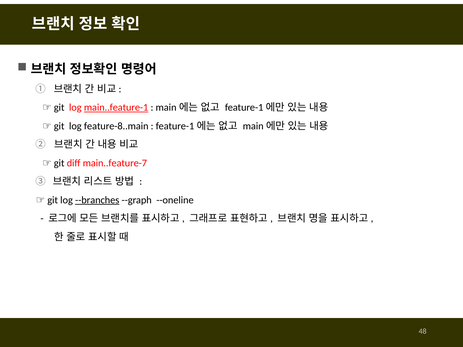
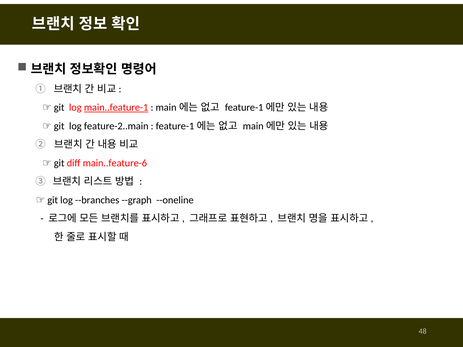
feature-8..main: feature-8..main -> feature-2..main (116, 126)
main..feature-7: main..feature-7 -> main..feature-6 (115, 163)
--branches underline: present -> none (97, 200)
